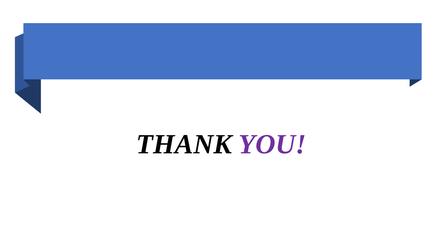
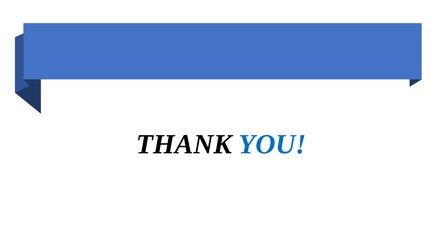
YOU colour: purple -> blue (272, 144)
